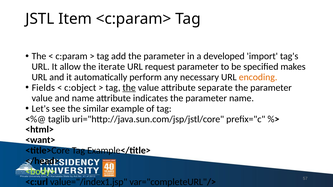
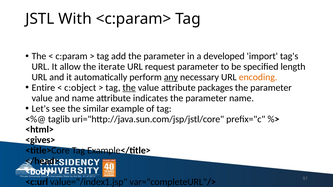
Item: Item -> With (75, 19)
makes: makes -> length (293, 67)
any underline: none -> present (171, 77)
Fields: Fields -> Entire (43, 88)
separate: separate -> packages (215, 88)
<want>: <want> -> <gives> (40, 140)
<body> colour: light green -> white (40, 172)
